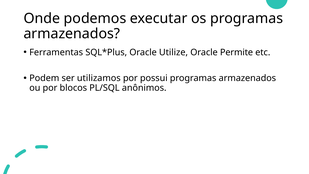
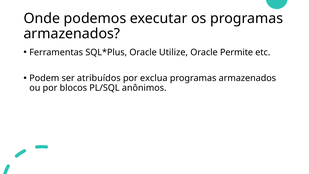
utilizamos: utilizamos -> atribuídos (99, 78)
possui: possui -> exclua (154, 78)
